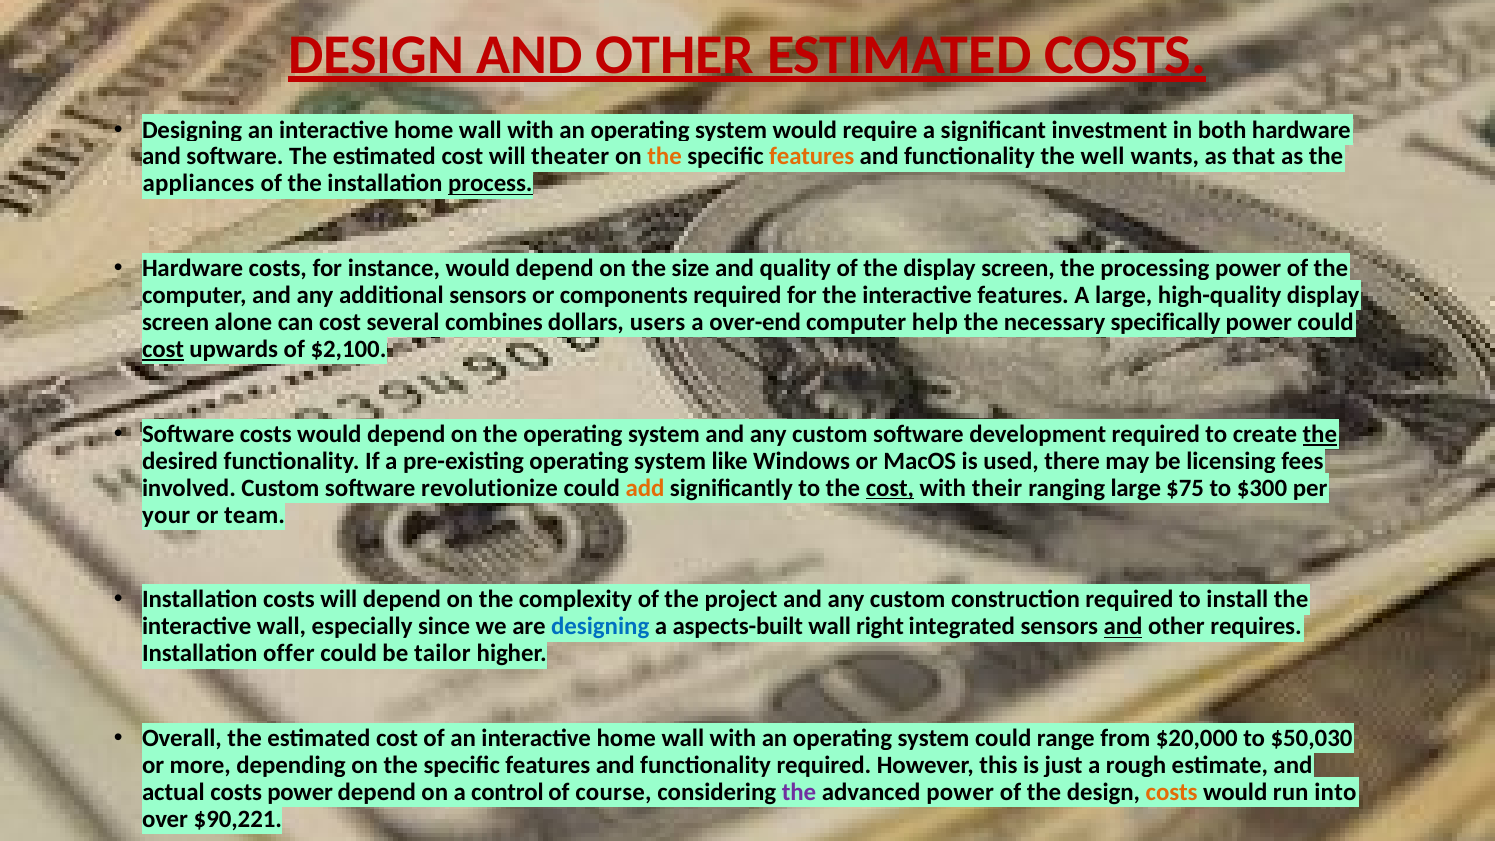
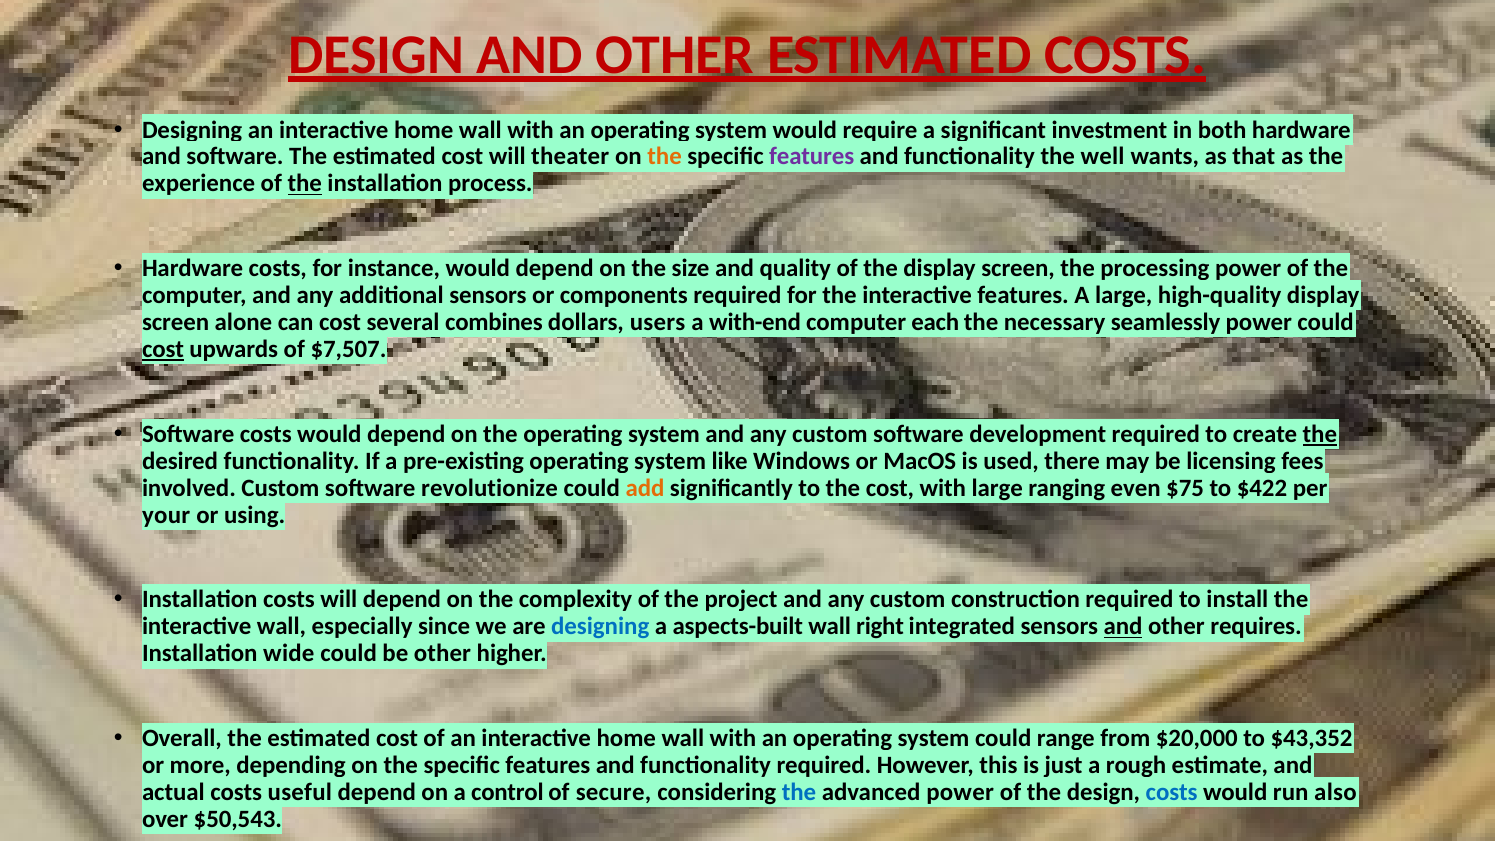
features colour: orange -> purple (812, 157)
appliances: appliances -> experience (199, 184)
the underline: none -> present (305, 184)
process underline: present -> none (490, 184)
over-end: over-end -> with-end (755, 322)
help: help -> each (935, 322)
specifically: specifically -> seamlessly (1166, 322)
$2,100: $2,100 -> $7,507 (348, 349)
cost underline: present -> none (890, 488)
with their: their -> large (997, 488)
ranging large: large -> even (1136, 488)
$300: $300 -> $422 (1262, 488)
team: team -> using (255, 515)
offer: offer -> wide (289, 653)
be tailor: tailor -> other (442, 653)
$50,030: $50,030 -> $43,352 (1312, 738)
power: power -> useful (300, 792)
course: course -> secure (613, 792)
the colour: purple -> blue (799, 792)
costs colour: orange -> blue (1172, 792)
into: into -> also (1335, 792)
$90,221: $90,221 -> $50,543 (238, 819)
